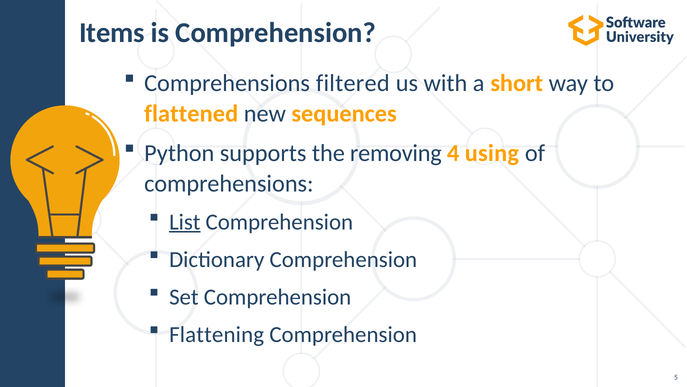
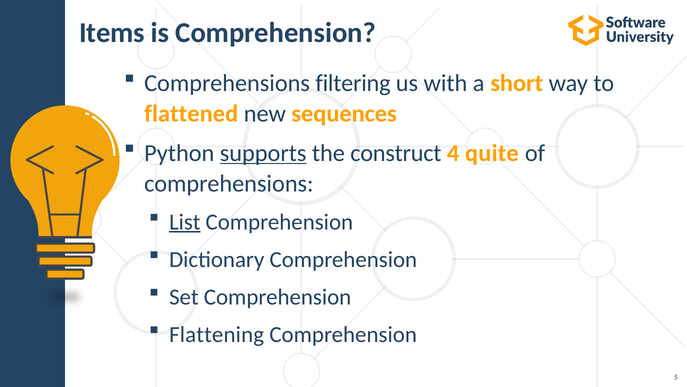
filtered: filtered -> filtering (353, 83)
supports underline: none -> present (263, 153)
removing: removing -> construct (396, 153)
using: using -> quite (492, 153)
